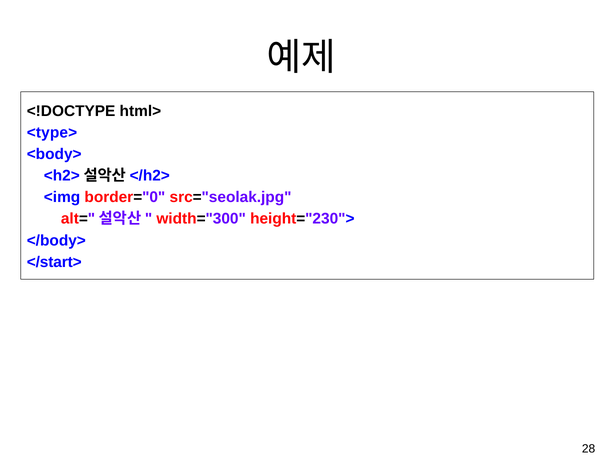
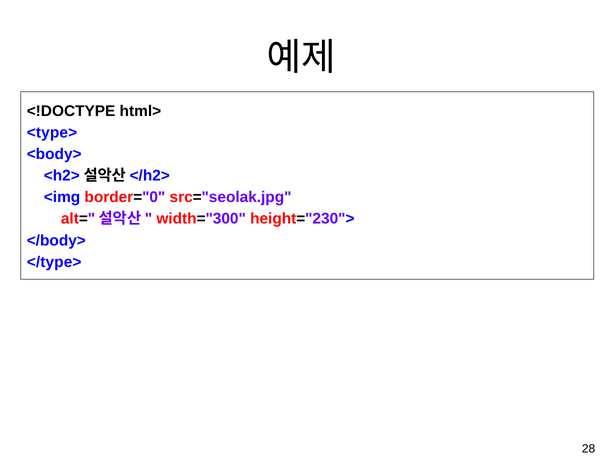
</start>: </start> -> </type> (54, 262)
